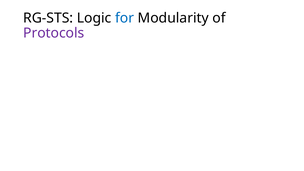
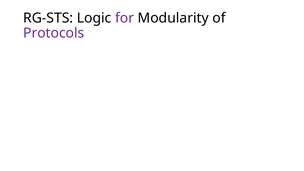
for colour: blue -> purple (125, 18)
